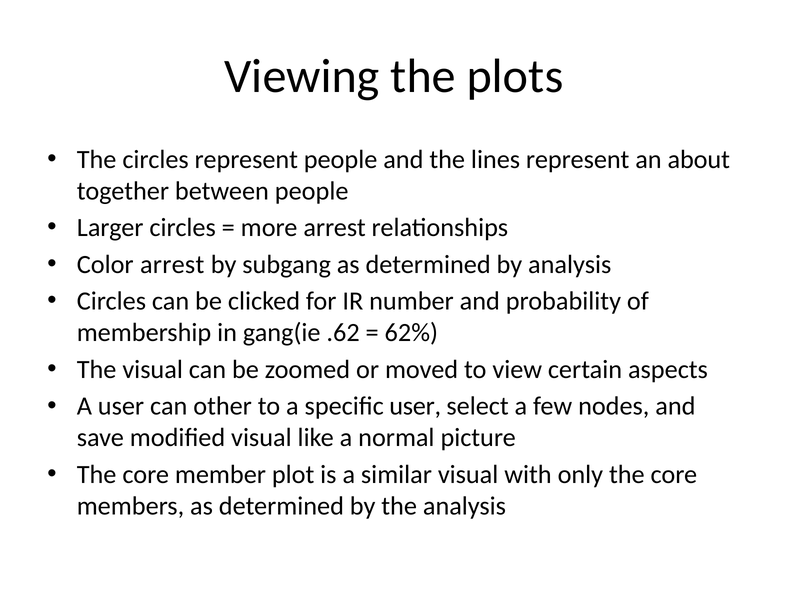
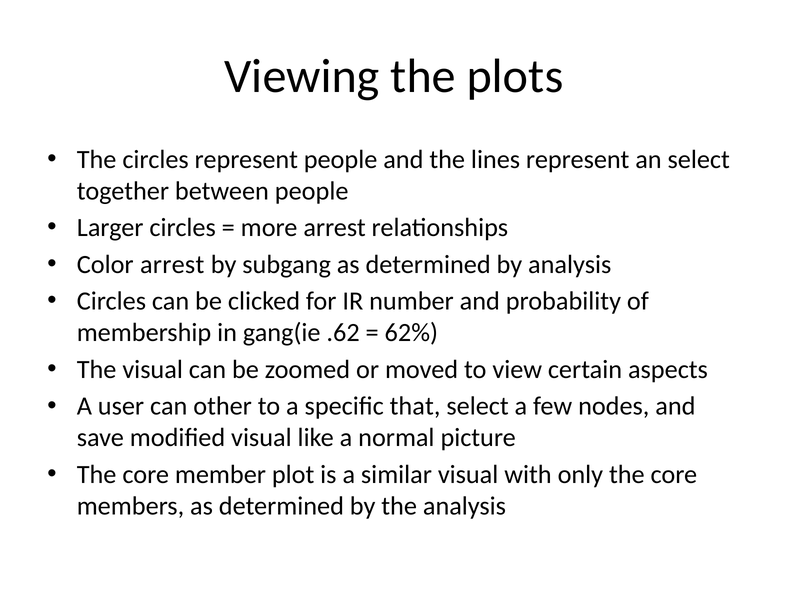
an about: about -> select (699, 159)
specific user: user -> that (415, 406)
